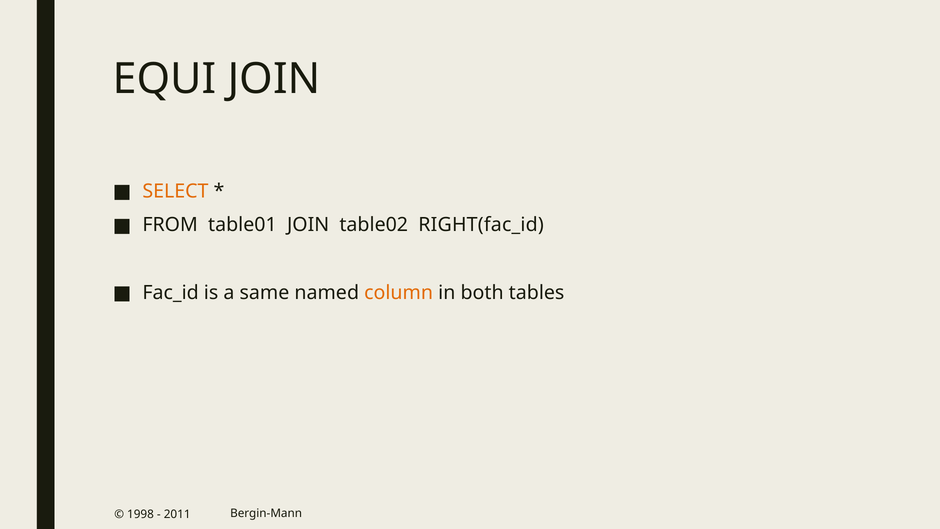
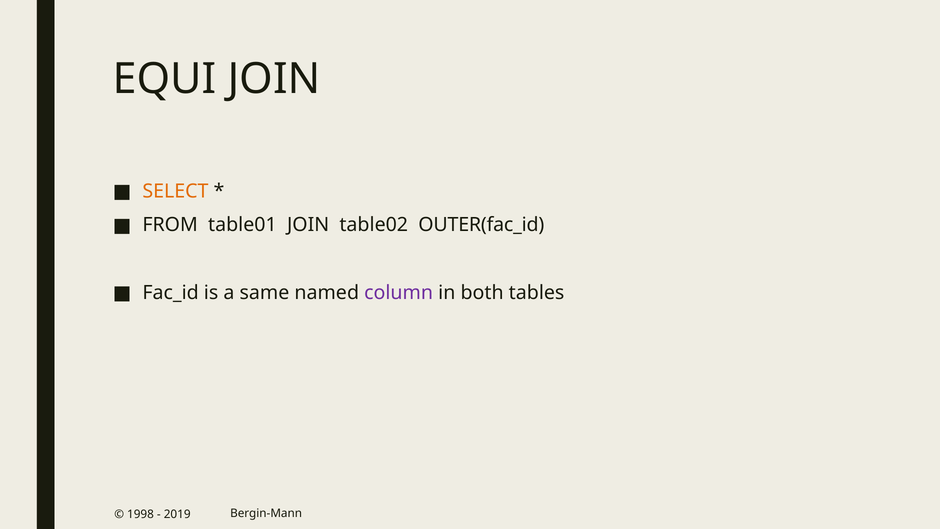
RIGHT(fac_id: RIGHT(fac_id -> OUTER(fac_id (481, 225)
column colour: orange -> purple (399, 293)
2011: 2011 -> 2019 (177, 514)
